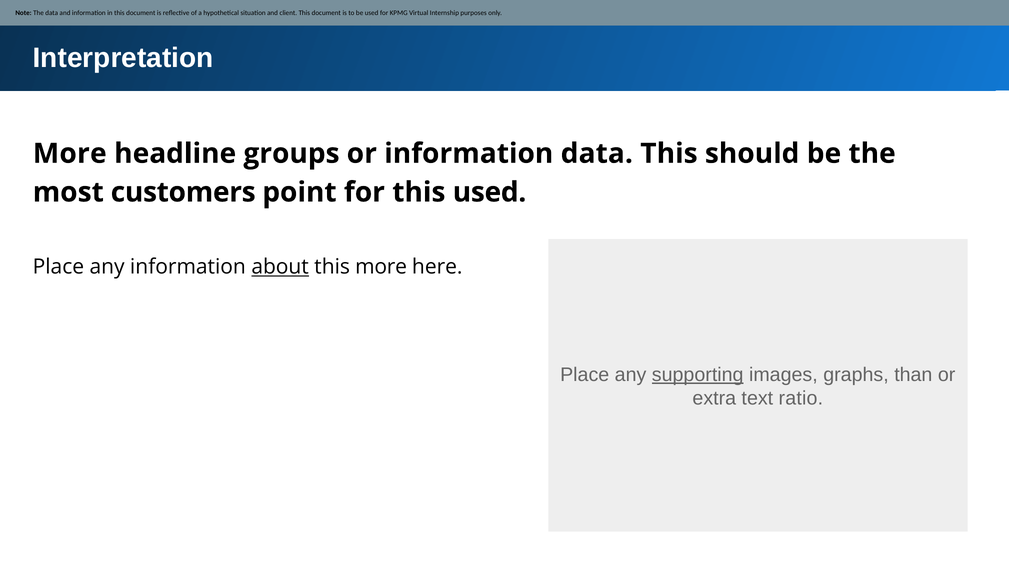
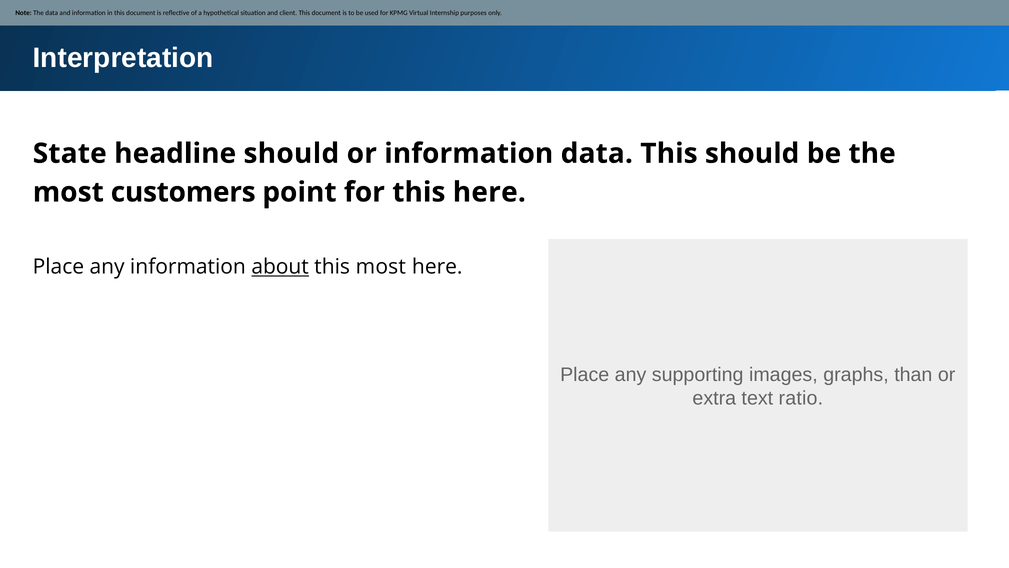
More: More -> State (70, 153)
headline groups: groups -> should (291, 153)
this used: used -> here (489, 192)
this more: more -> most (381, 267)
supporting underline: present -> none (698, 375)
